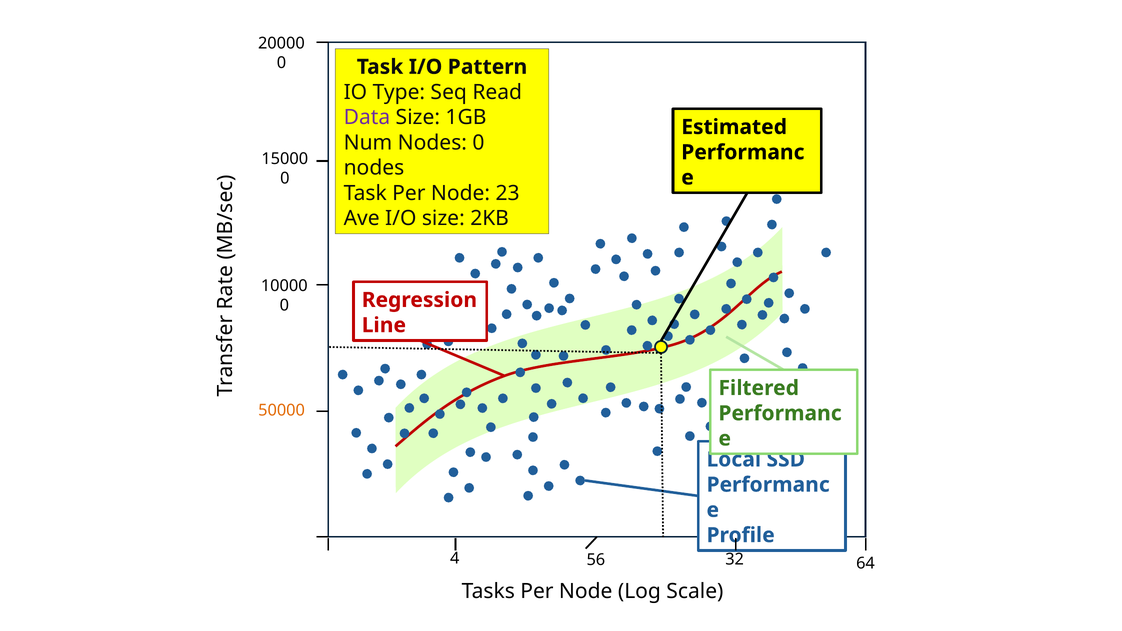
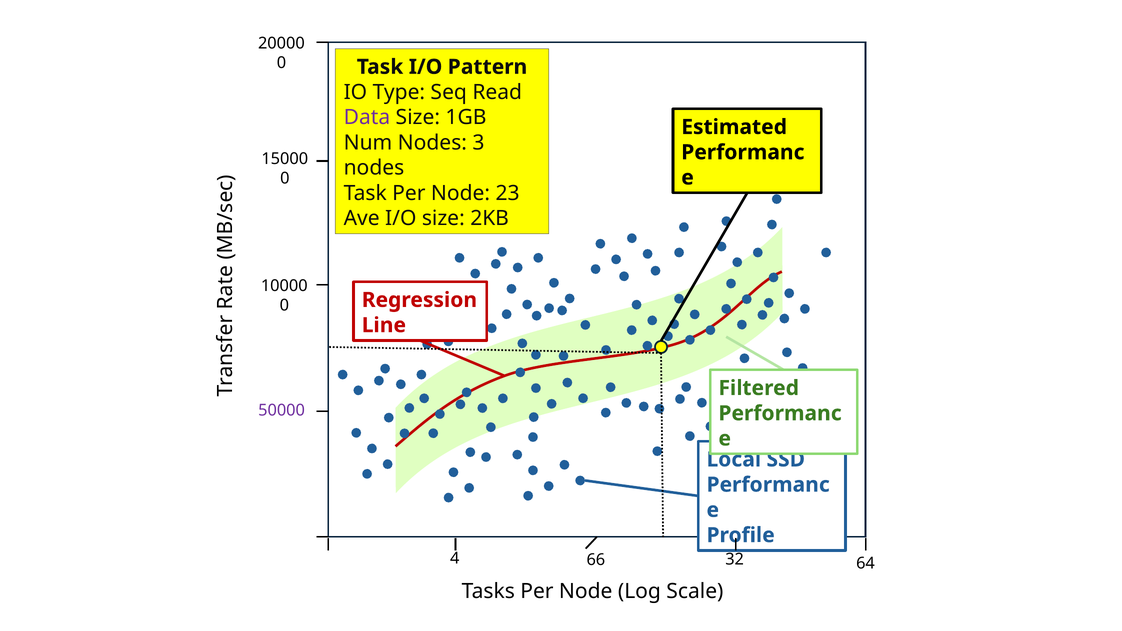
Nodes 0: 0 -> 3 (478, 143)
50000 colour: orange -> purple (282, 410)
56: 56 -> 66 (596, 560)
